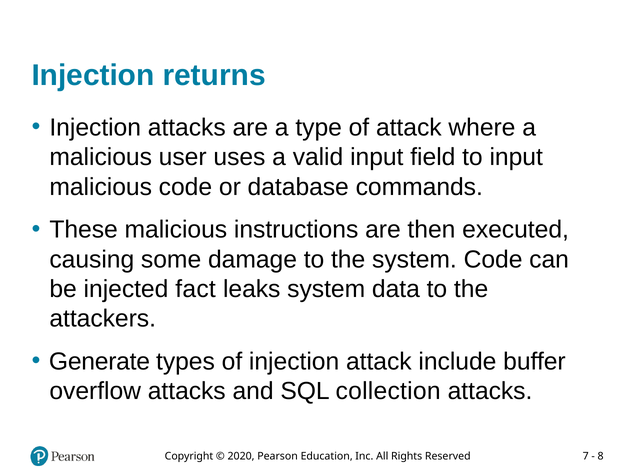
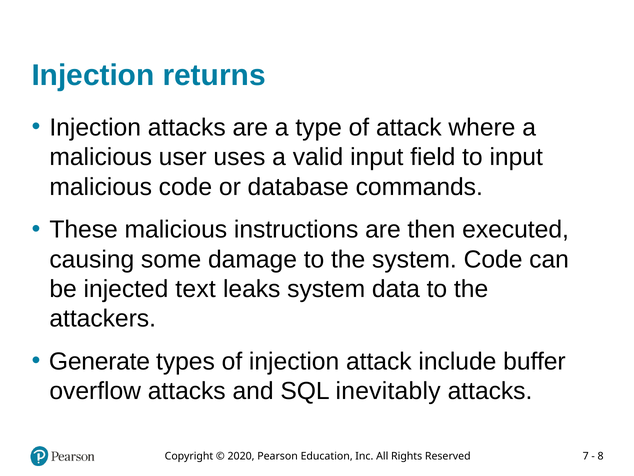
fact: fact -> text (196, 289)
collection: collection -> inevitably (388, 391)
